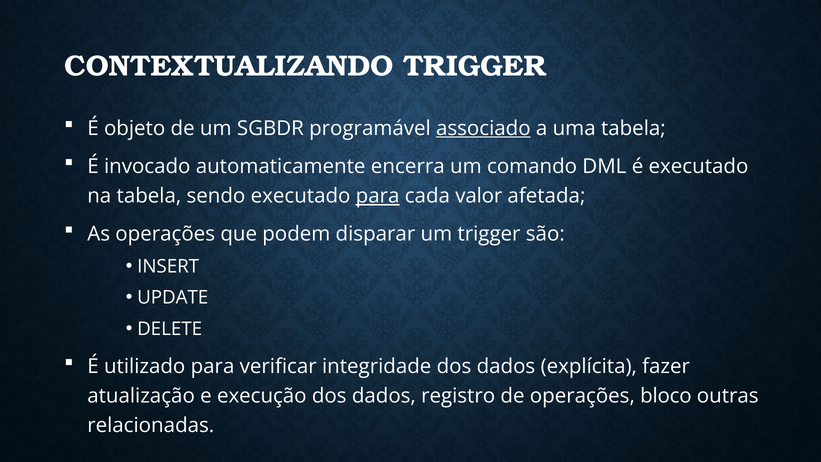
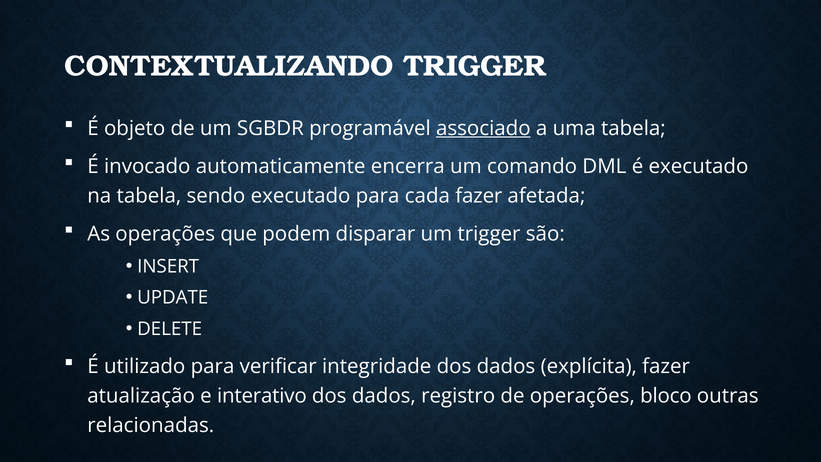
para underline: present -> none (378, 196)
cada valor: valor -> fazer (479, 196)
execução: execução -> interativo (262, 396)
